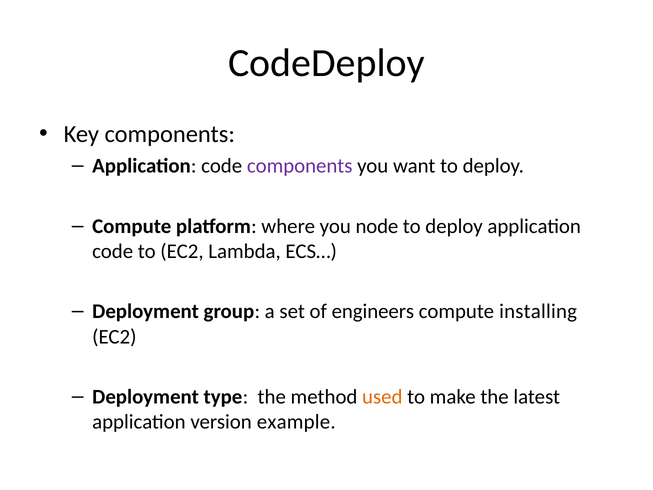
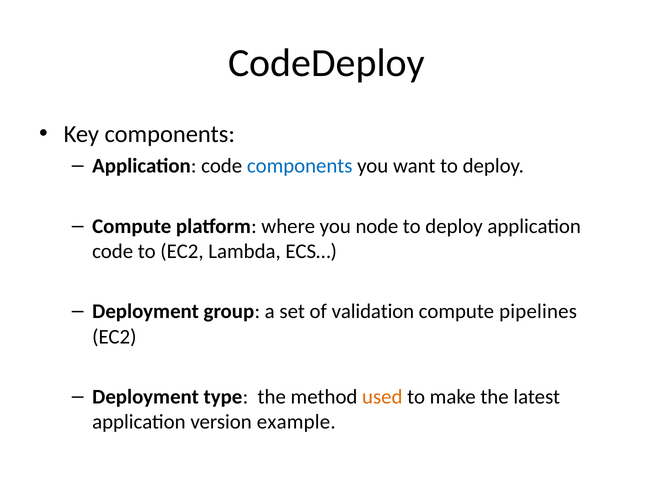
components colour: purple -> blue (300, 166)
engineers: engineers -> validation (373, 311)
installing: installing -> pipelines (538, 311)
